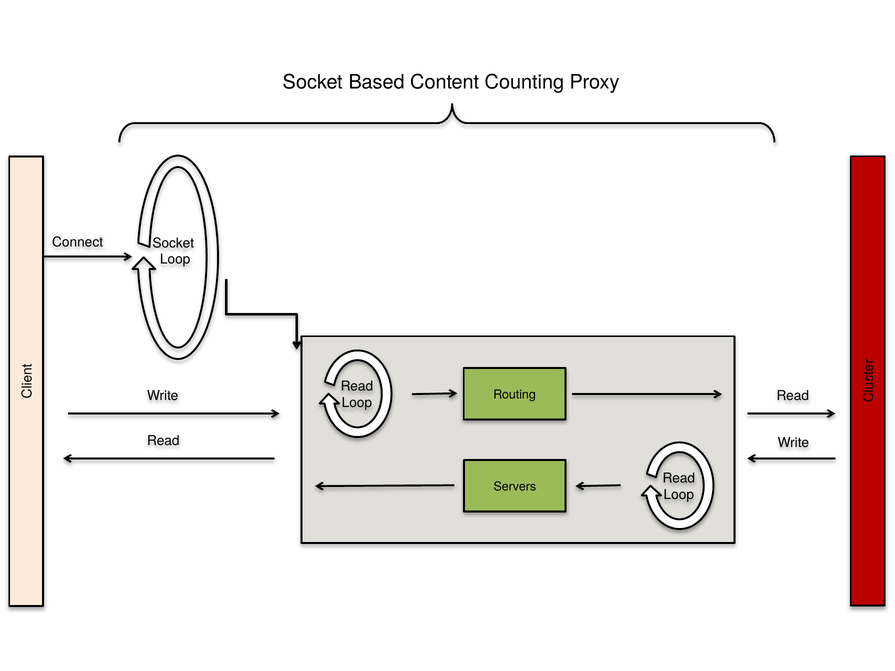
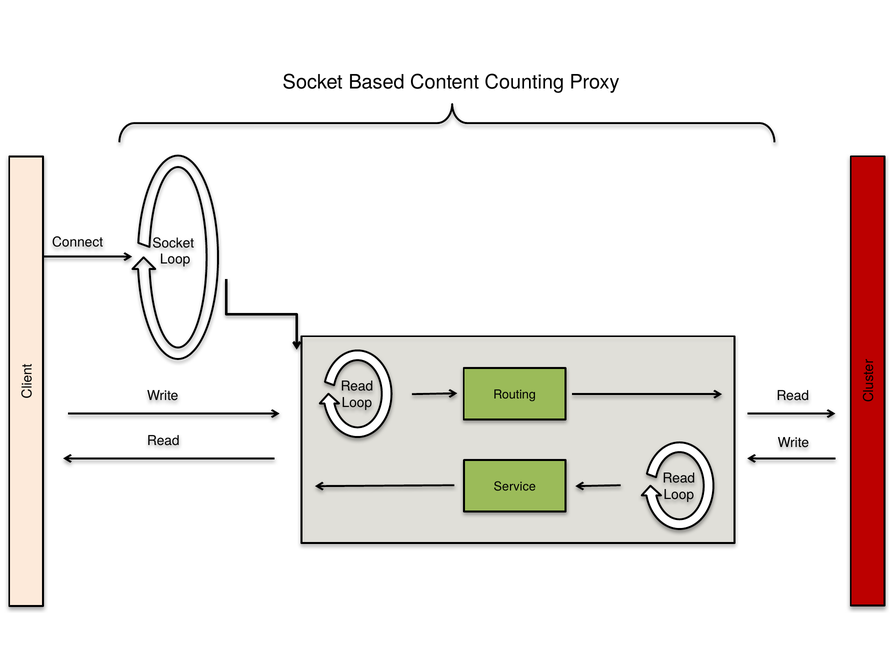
Servers: Servers -> Service (515, 487)
